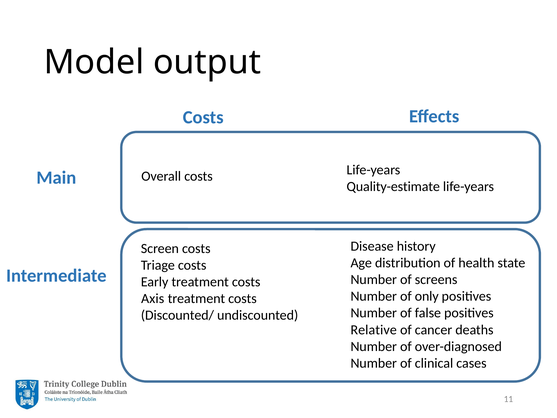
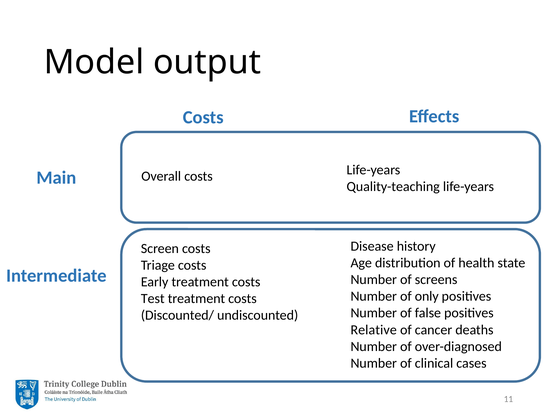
Quality-estimate: Quality-estimate -> Quality-teaching (393, 187)
Axis: Axis -> Test (153, 298)
